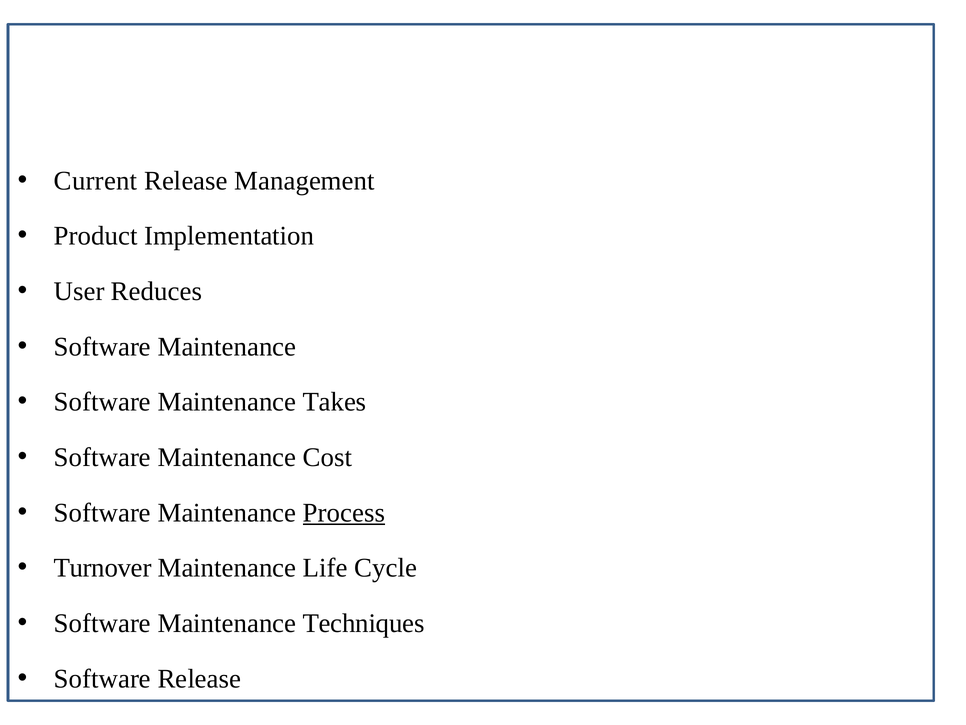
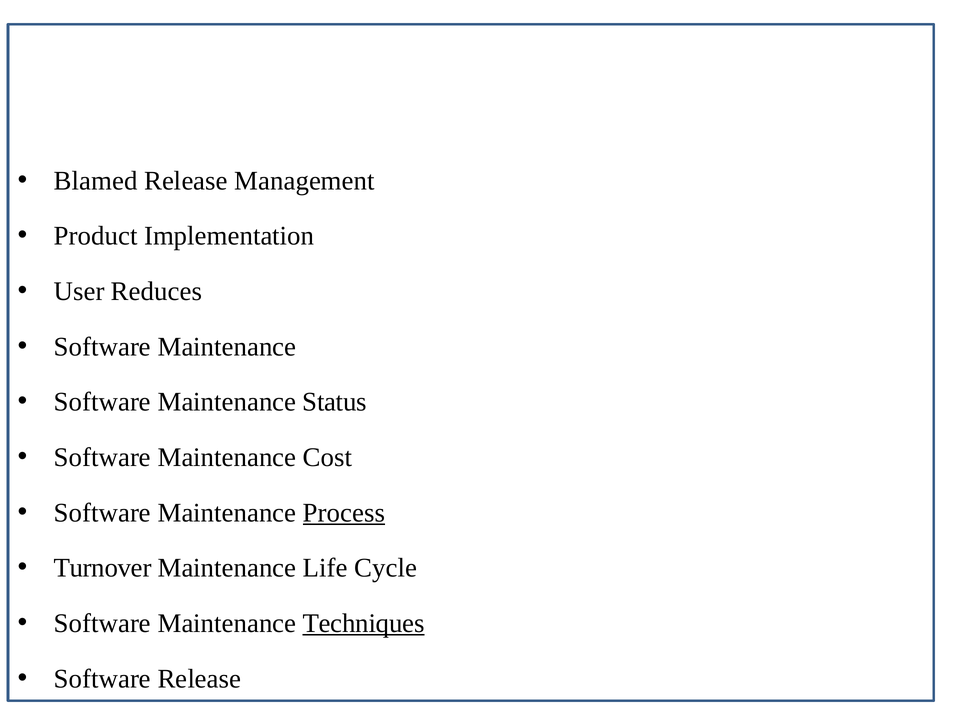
Current: Current -> Blamed (96, 181)
Takes: Takes -> Status (335, 402)
Techniques underline: none -> present (364, 623)
